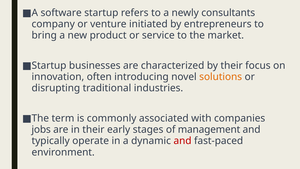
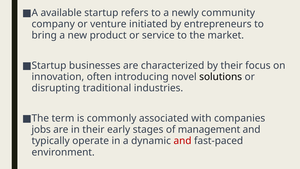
software: software -> available (61, 13)
consultants: consultants -> community (228, 13)
solutions colour: orange -> black (221, 77)
